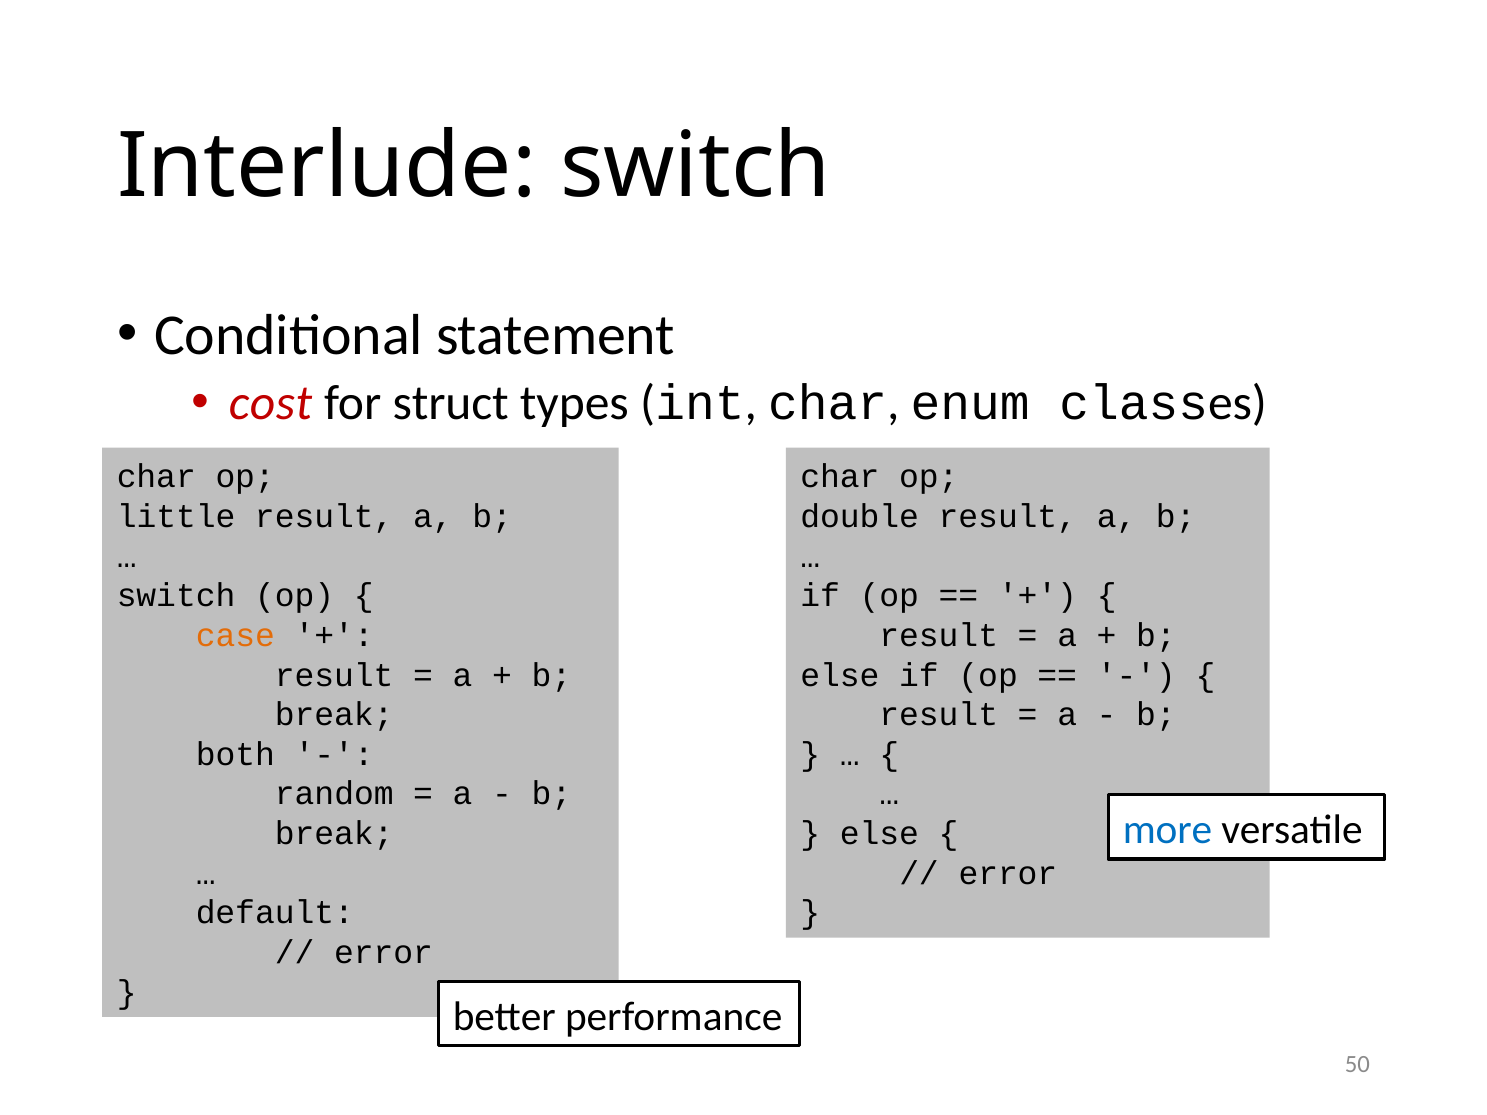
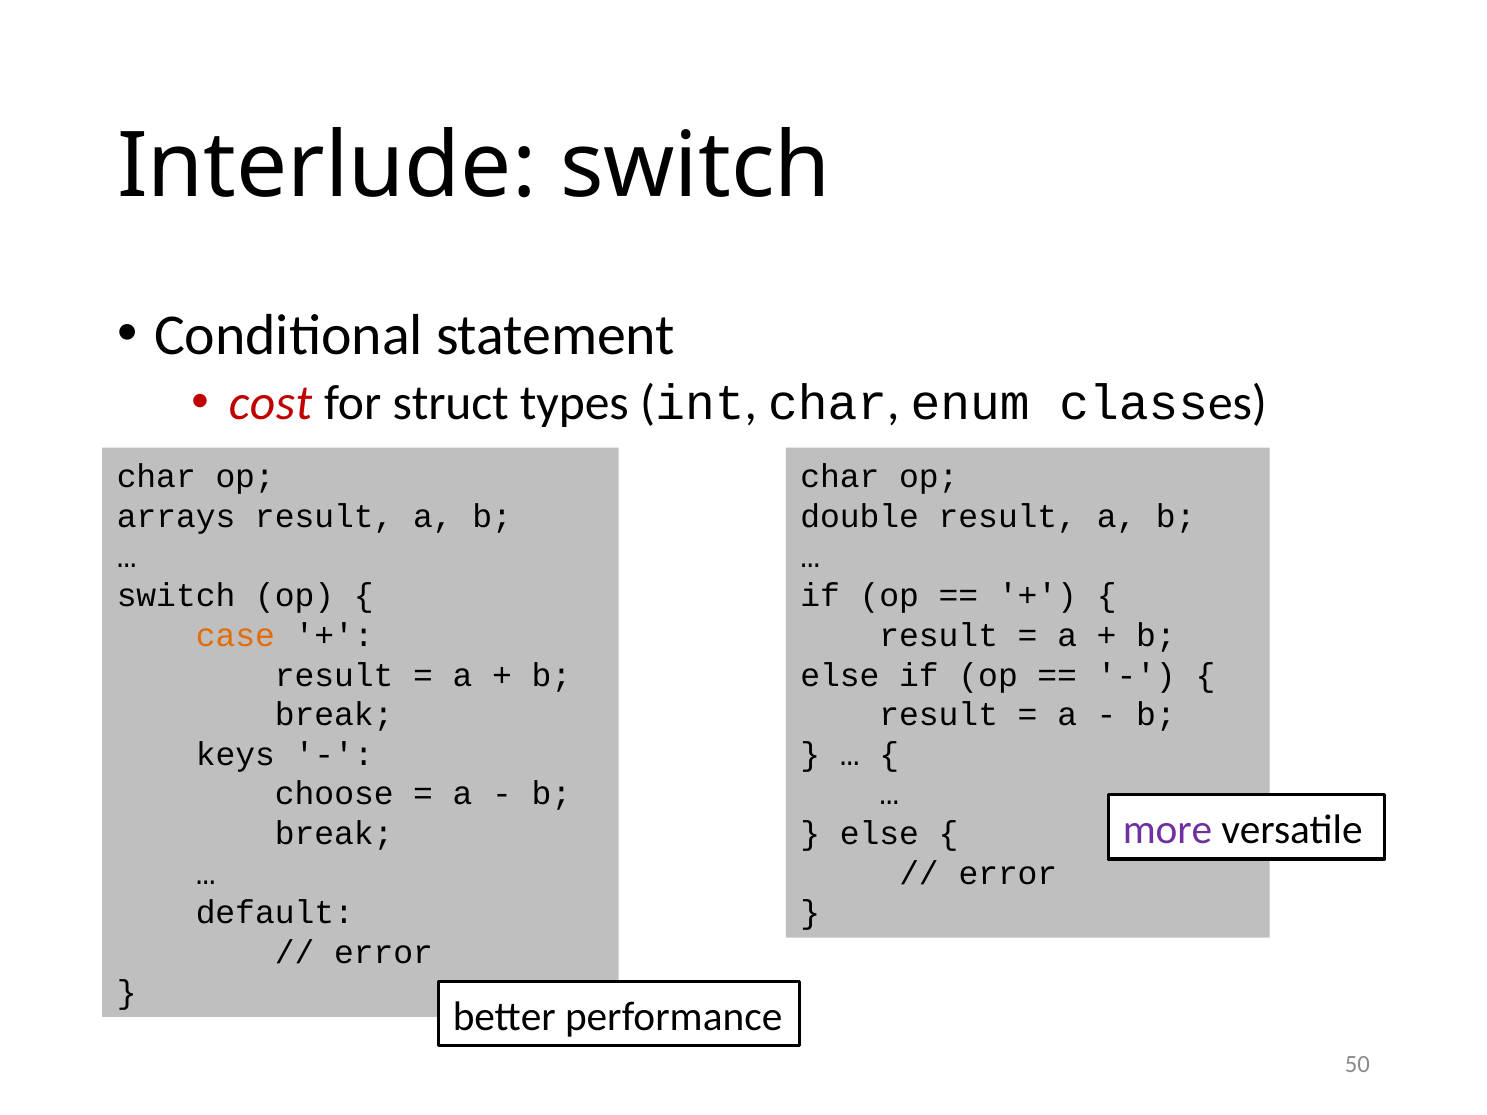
little: little -> arrays (176, 517)
both: both -> keys (235, 755)
random: random -> choose (334, 794)
more colour: blue -> purple (1168, 830)
